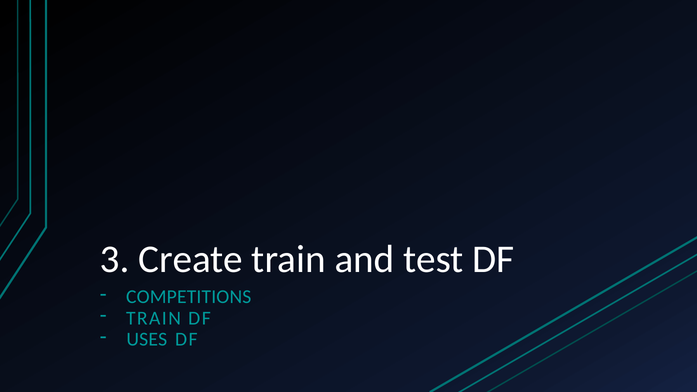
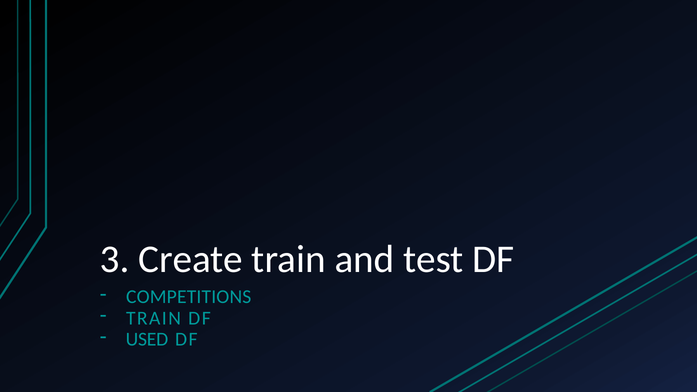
USES: USES -> USED (147, 340)
